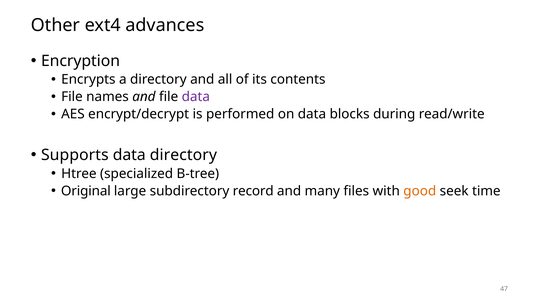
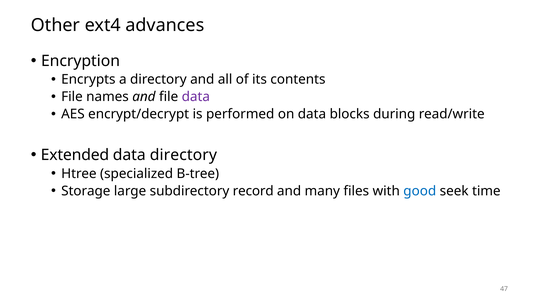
Supports: Supports -> Extended (75, 155)
Original: Original -> Storage (86, 191)
good colour: orange -> blue (420, 191)
